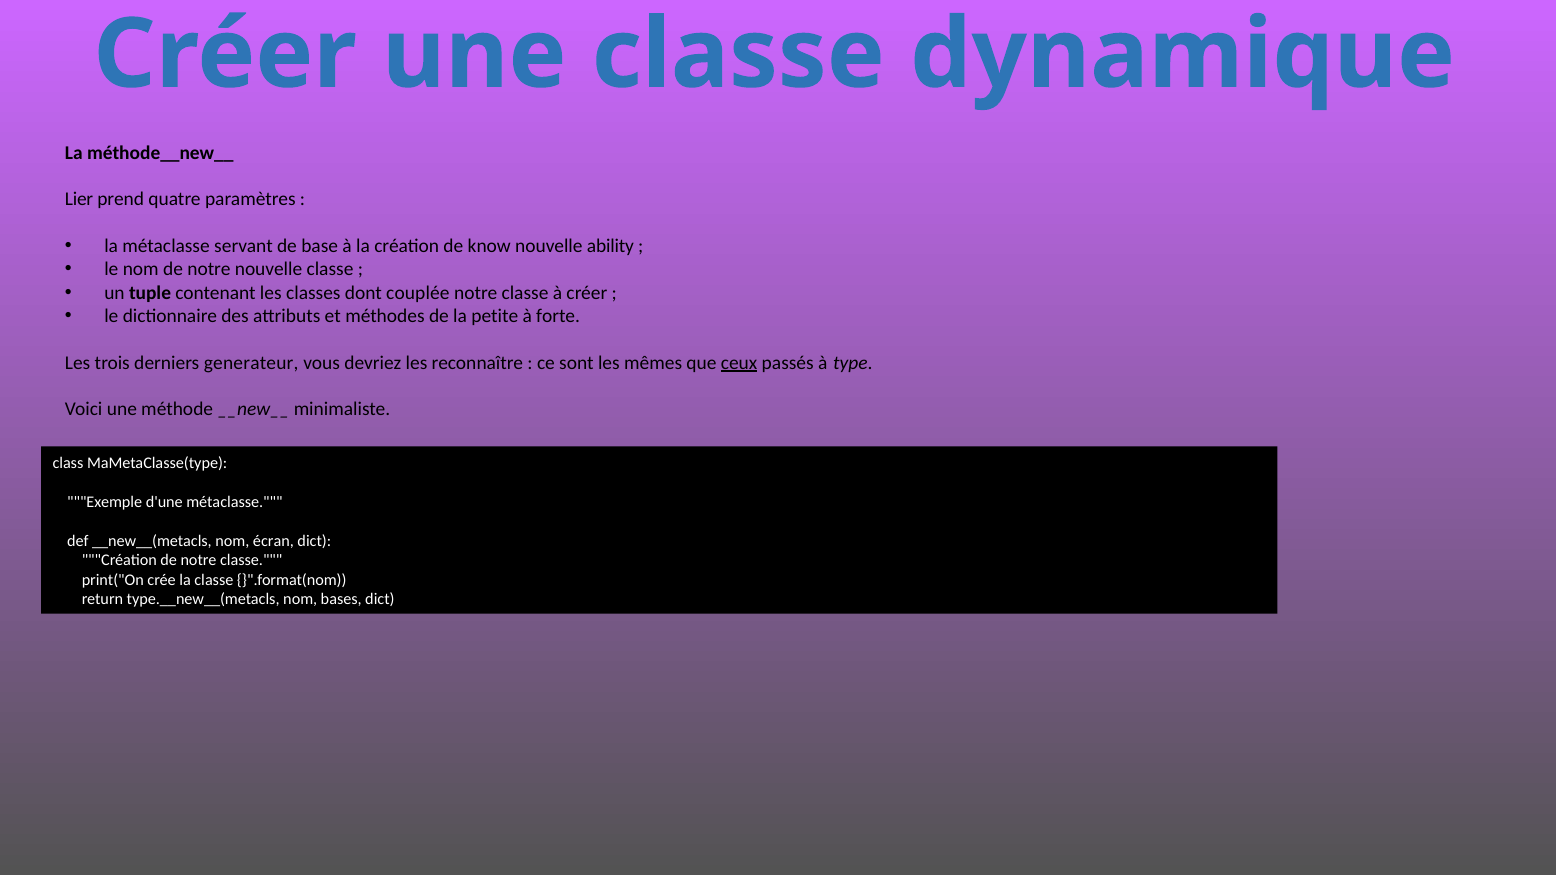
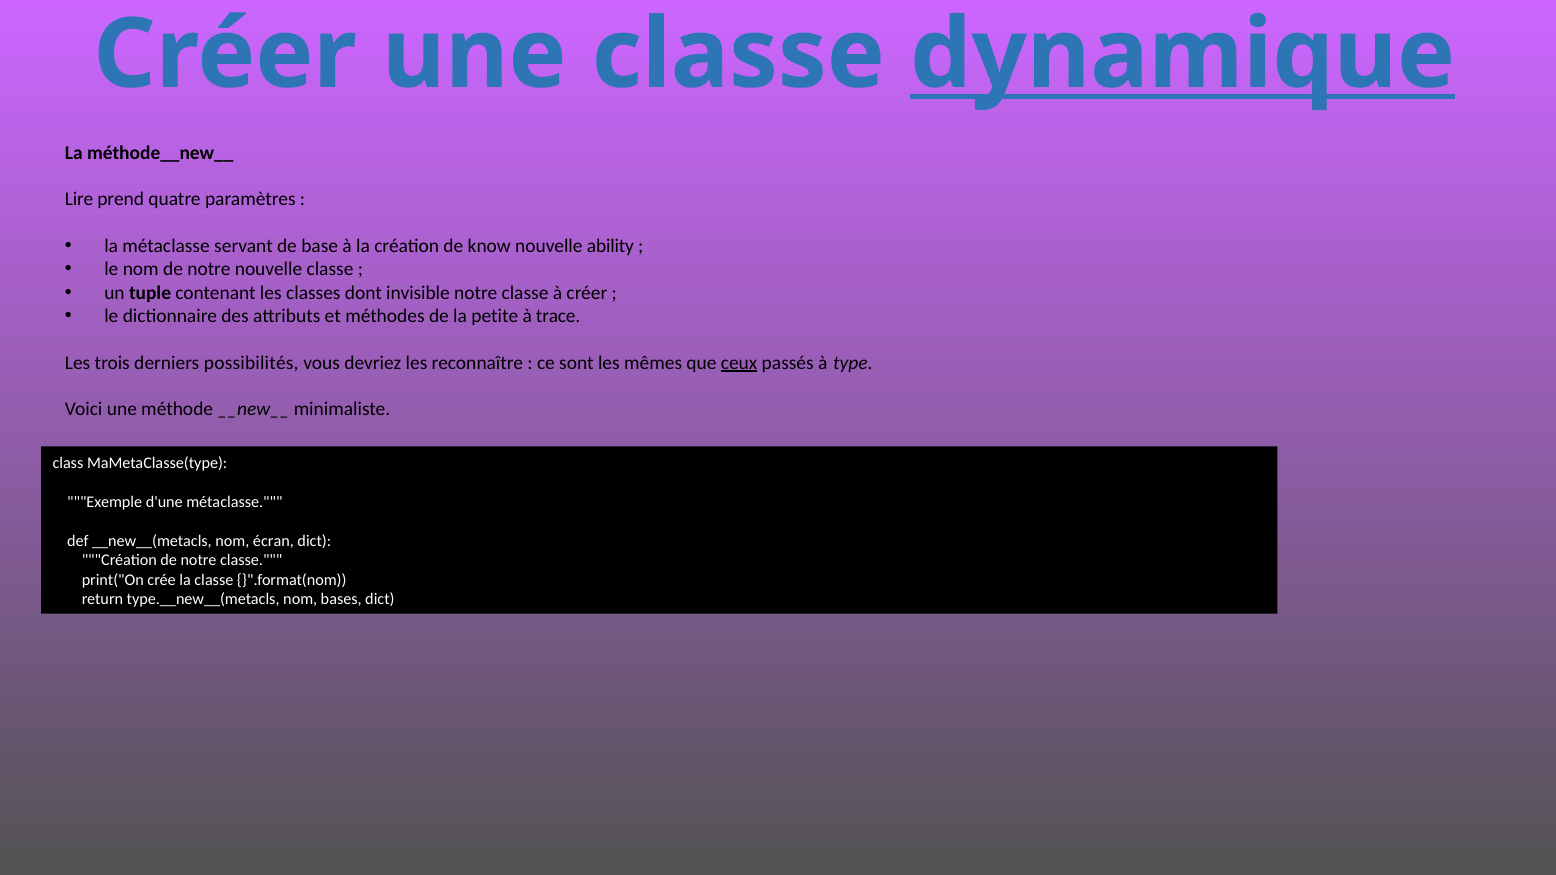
dynamique underline: none -> present (1183, 55)
Lier: Lier -> Lire (79, 199)
couplée: couplée -> invisible (418, 293)
forte: forte -> trace (558, 316)
generateur: generateur -> possibilités (251, 363)
